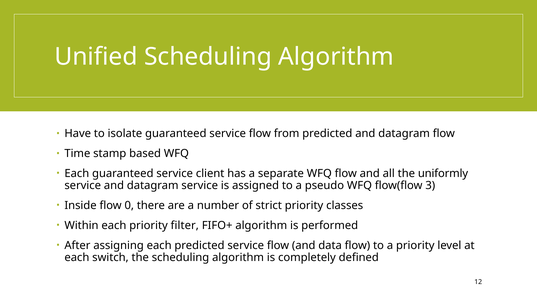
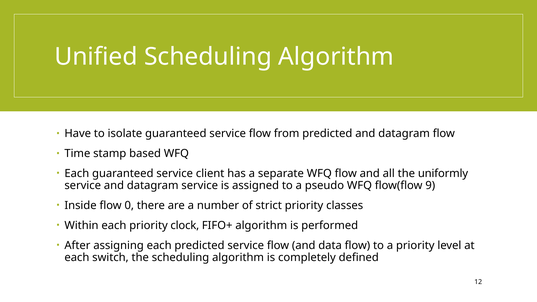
3: 3 -> 9 (430, 186)
filter: filter -> clock (185, 225)
